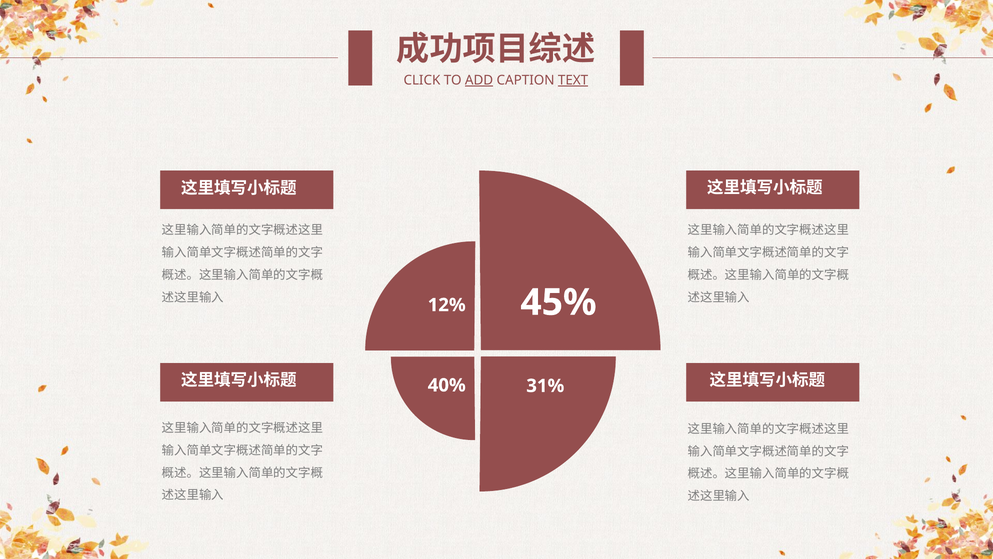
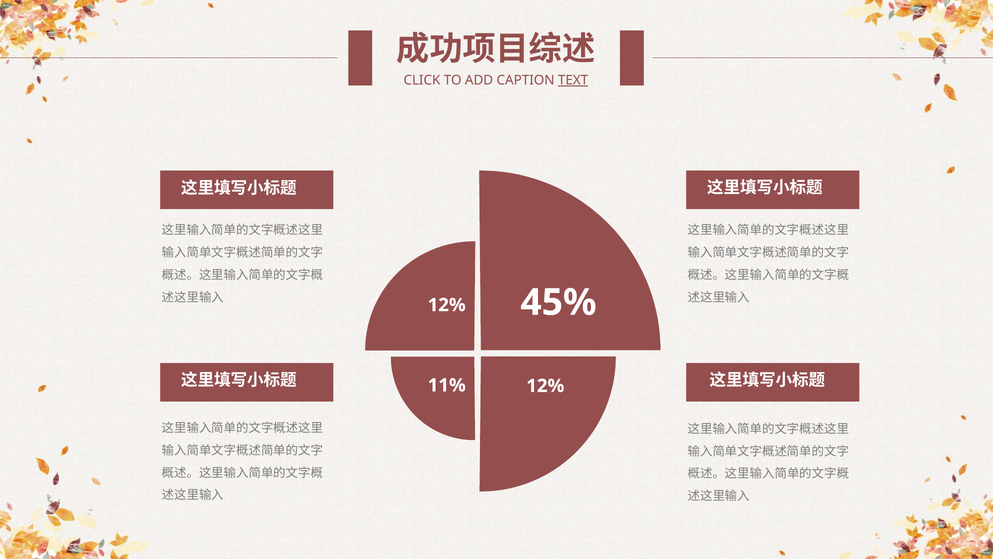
ADD underline: present -> none (479, 80)
40%: 40% -> 11% (447, 385)
31%: 31% -> 12% (545, 386)
